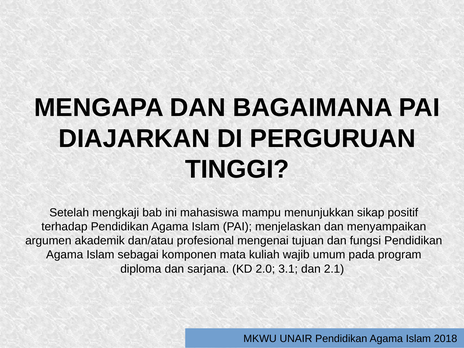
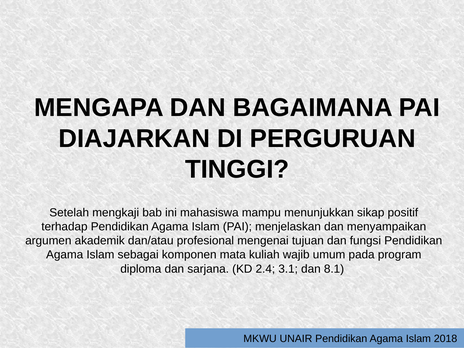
2.0: 2.0 -> 2.4 (265, 269)
2.1: 2.1 -> 8.1 (334, 269)
